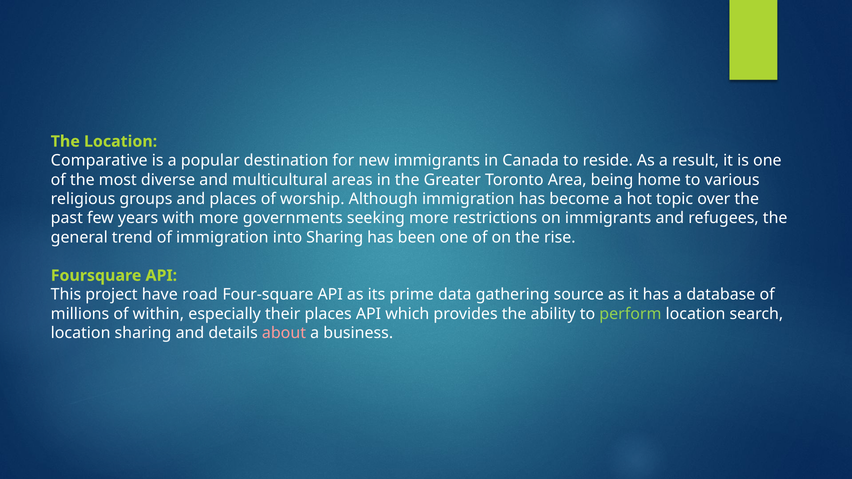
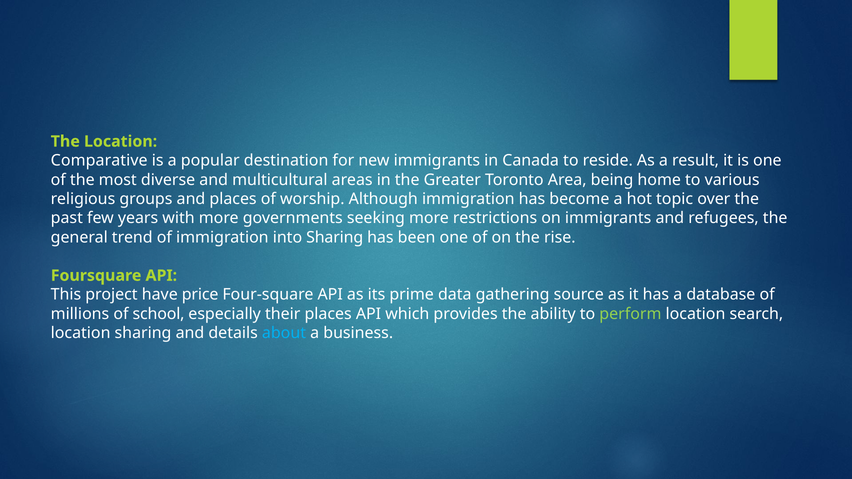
road: road -> price (200, 295)
within: within -> school (159, 314)
about colour: pink -> light blue (284, 333)
